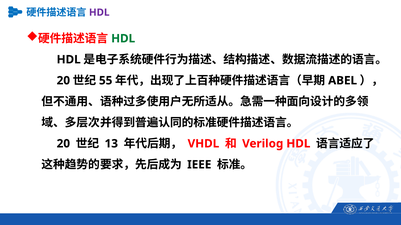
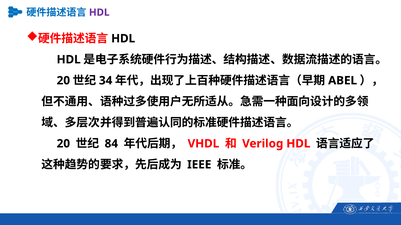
HDL colour: green -> black (123, 39)
55: 55 -> 34 (106, 81)
13: 13 -> 84 (111, 144)
